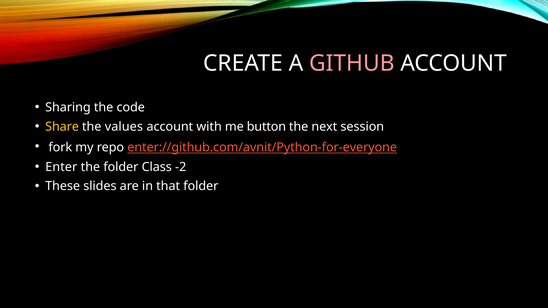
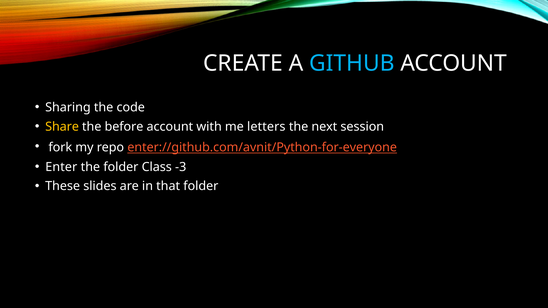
GITHUB colour: pink -> light blue (352, 63)
values: values -> before (124, 127)
button: button -> letters (266, 127)
-2: -2 -> -3 (181, 167)
